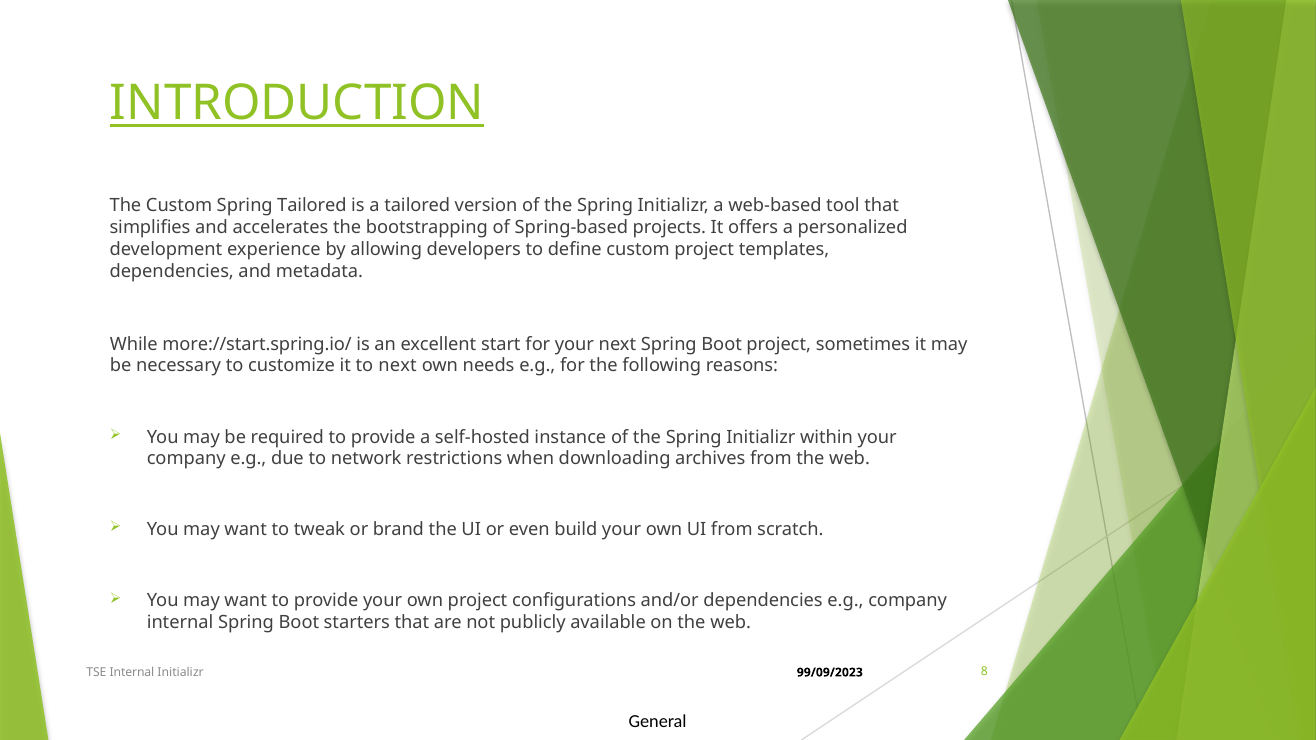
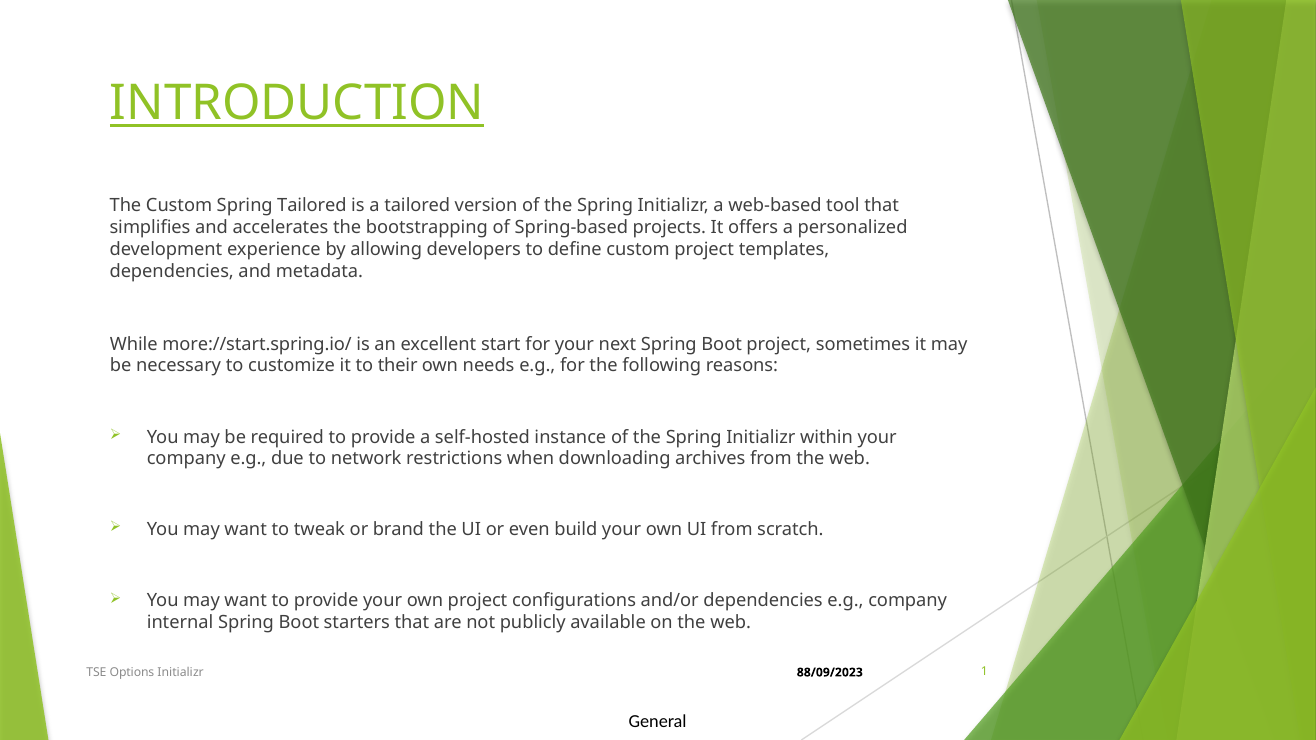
to next: next -> their (398, 366)
TSE Internal: Internal -> Options (132, 673)
8: 8 -> 1 (984, 672)
99/09/2023: 99/09/2023 -> 88/09/2023 (830, 673)
